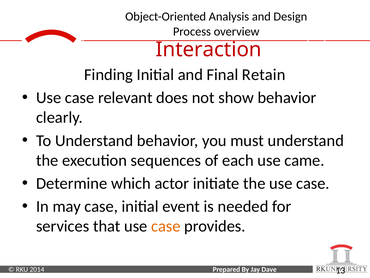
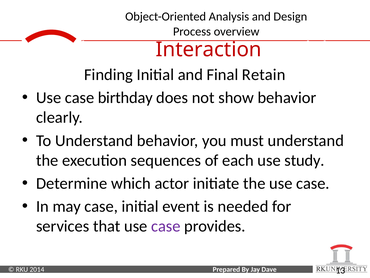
relevant: relevant -> birthday (125, 98)
came: came -> study (304, 160)
case colour: orange -> purple (166, 226)
